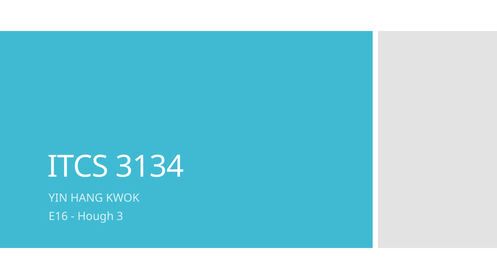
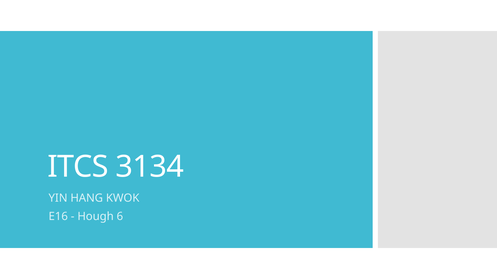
3: 3 -> 6 (120, 217)
